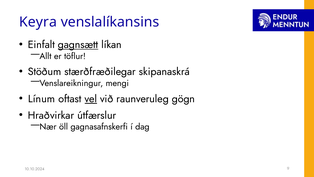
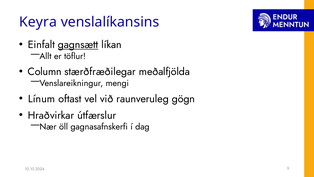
Stöðum: Stöðum -> Column (45, 72)
skipanaskrá: skipanaskrá -> meðalfjölda (164, 72)
vel underline: present -> none (91, 99)
